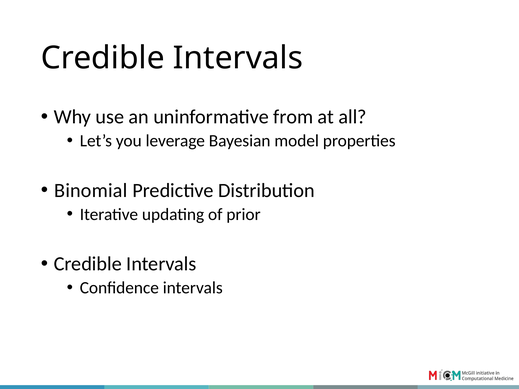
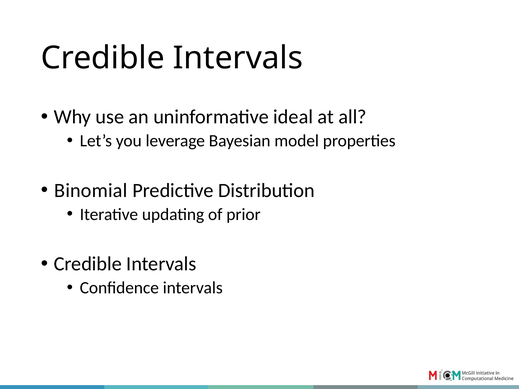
from: from -> ideal (293, 117)
